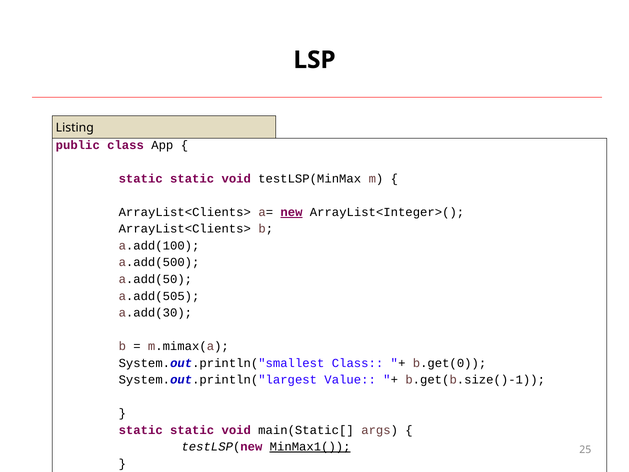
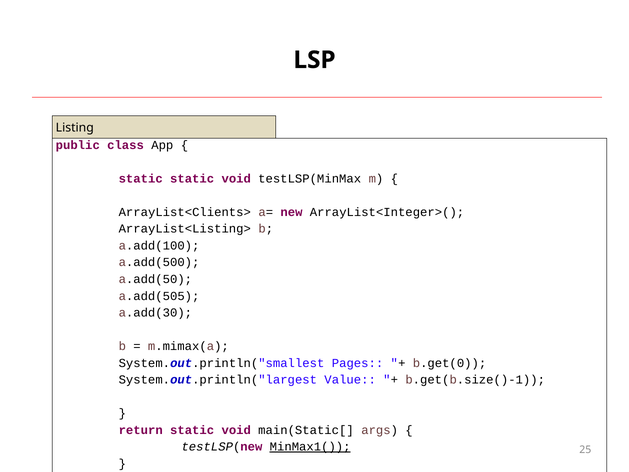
new underline: present -> none (292, 212)
ArrayList<Clients>: ArrayList<Clients> -> ArrayList<Listing> (185, 229)
System.out.println("smallest Class: Class -> Pages (358, 363)
static: static -> return (141, 430)
